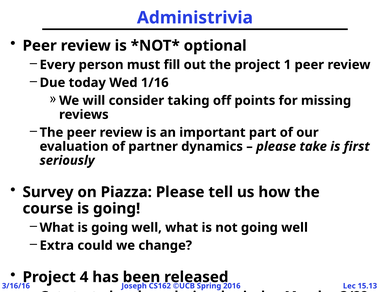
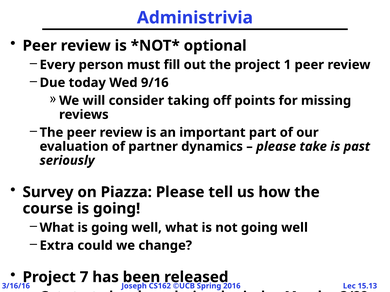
1/16: 1/16 -> 9/16 (155, 83)
first: first -> past (357, 147)
4: 4 -> 7 (84, 278)
